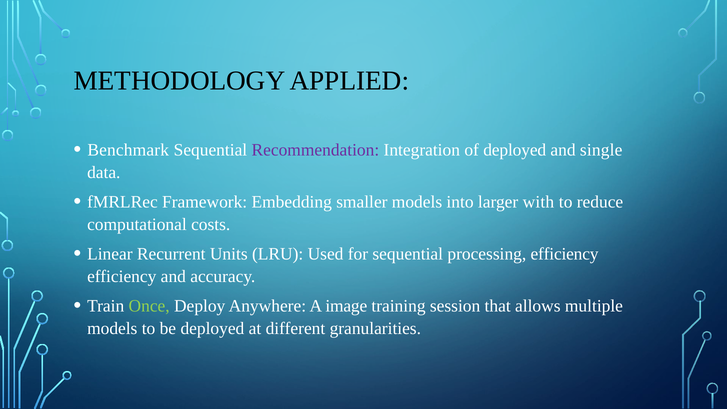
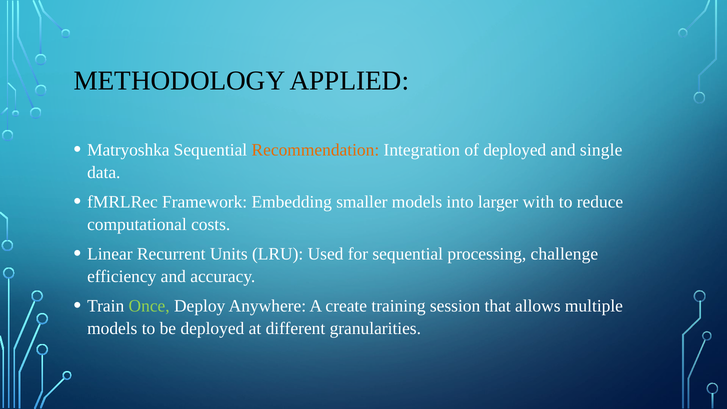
Benchmark: Benchmark -> Matryoshka (128, 150)
Recommendation colour: purple -> orange (315, 150)
processing efficiency: efficiency -> challenge (564, 254)
image: image -> create (346, 306)
